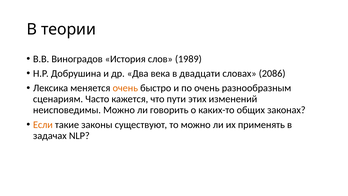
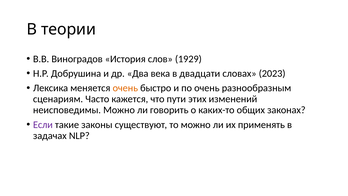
1989: 1989 -> 1929 (188, 59)
2086: 2086 -> 2023 (272, 73)
Если colour: orange -> purple (43, 125)
